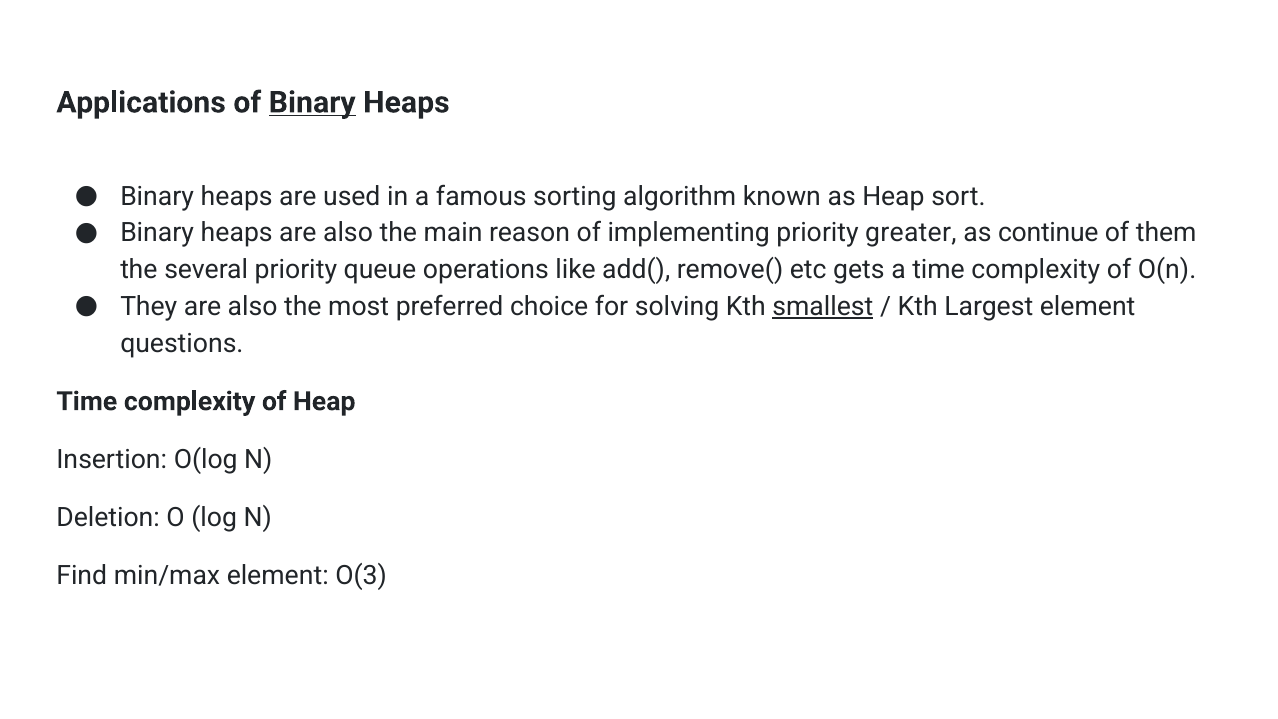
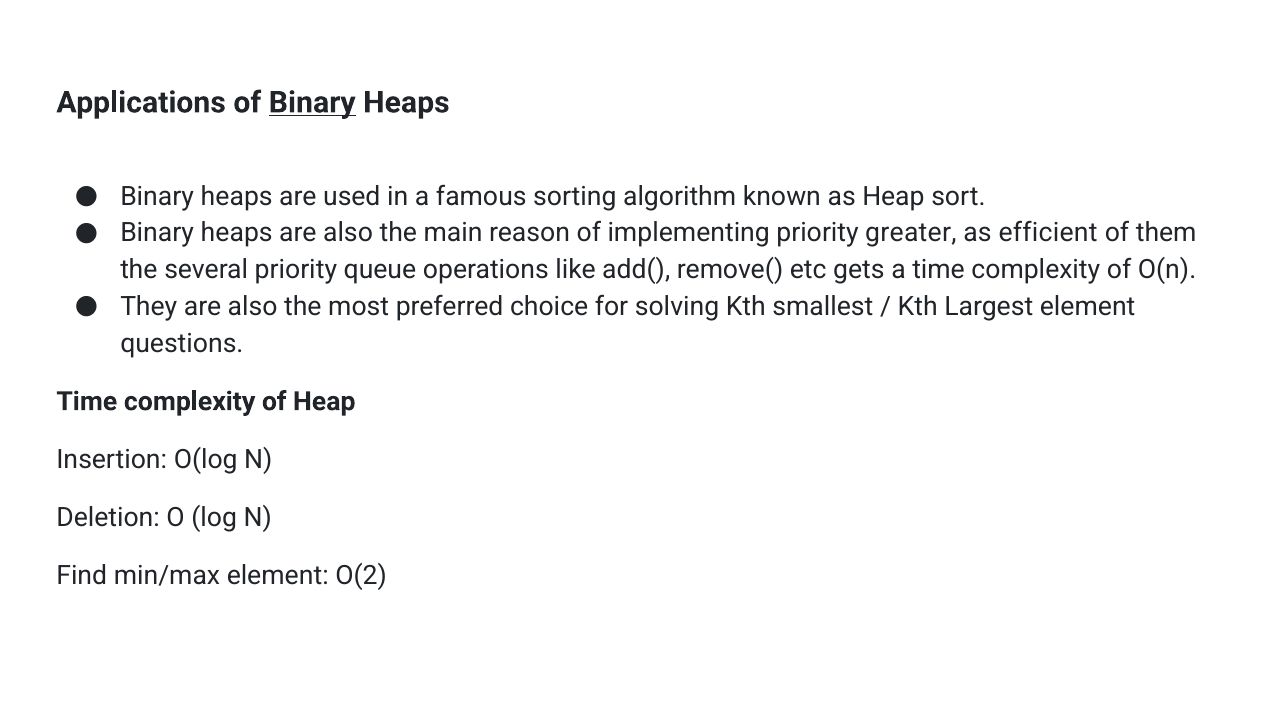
continue: continue -> efficient (1048, 233)
smallest underline: present -> none (823, 307)
O(3: O(3 -> O(2 (361, 575)
